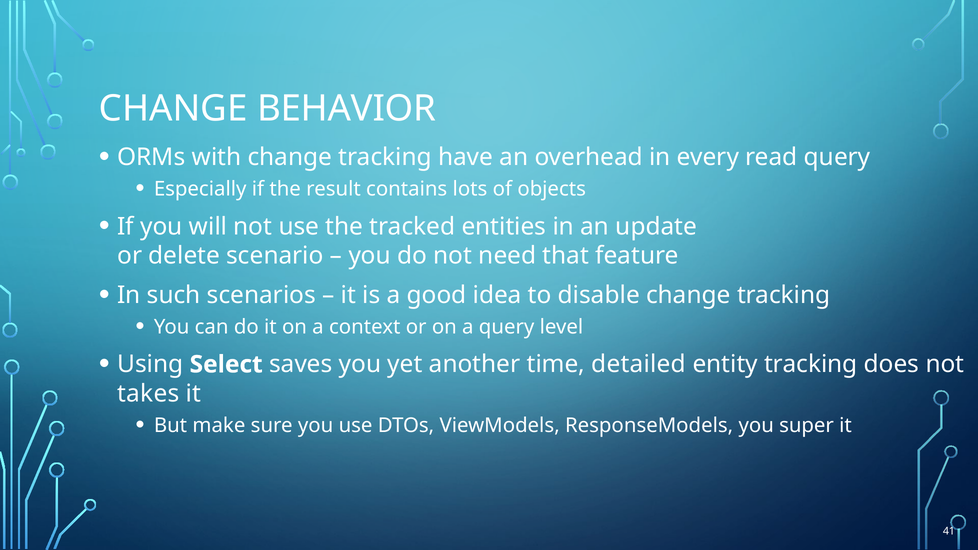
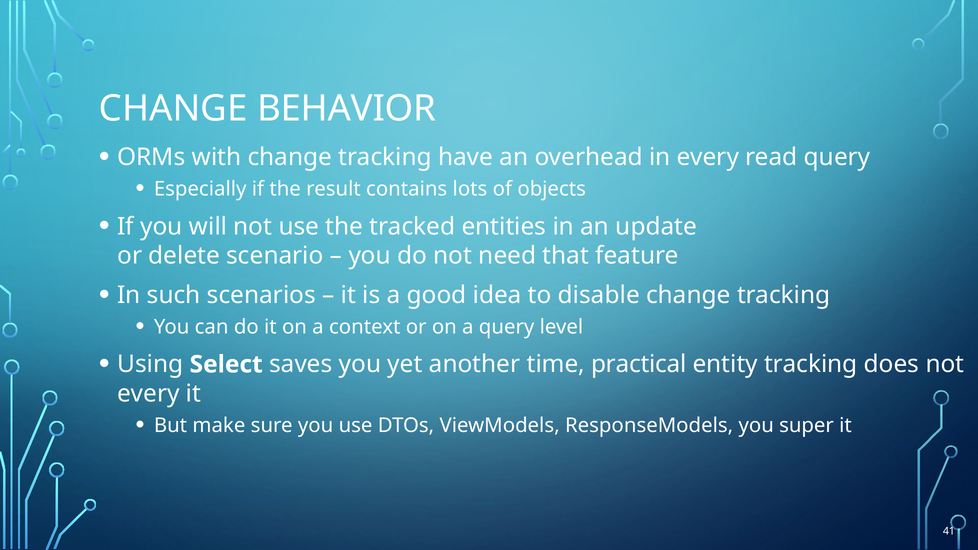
detailed: detailed -> practical (639, 365)
takes: takes -> every (148, 394)
